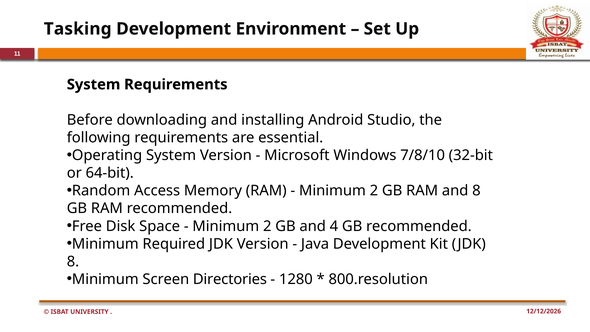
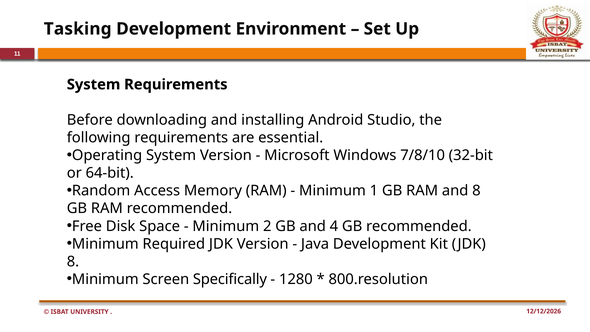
2: 2 -> 1 (374, 191)
Directories: Directories -> Specifically (230, 279)
